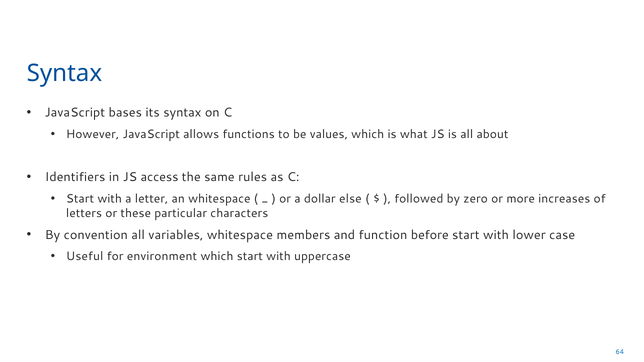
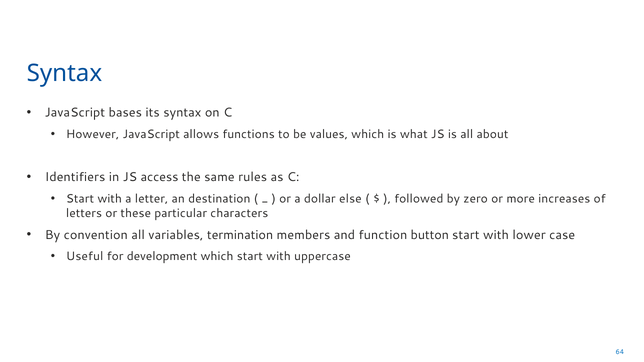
an whitespace: whitespace -> destination (219, 199)
variables whitespace: whitespace -> termination (240, 235)
before: before -> button (430, 235)
environment: environment -> development (162, 257)
